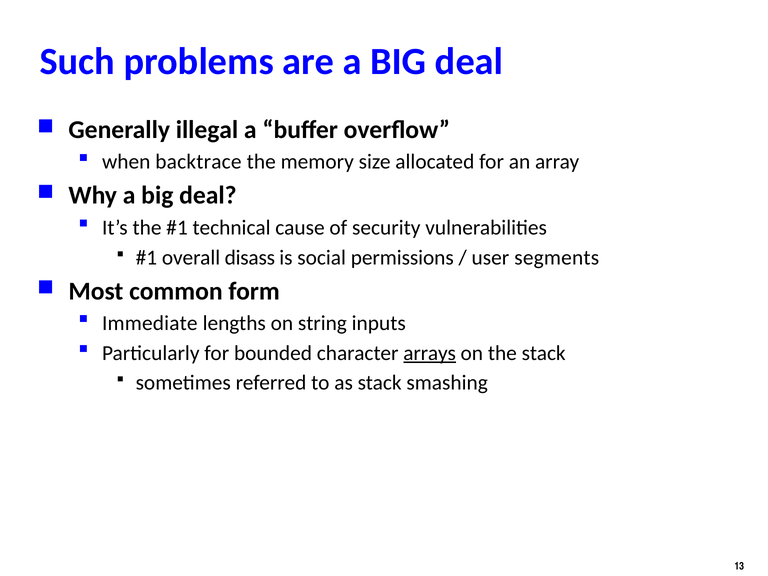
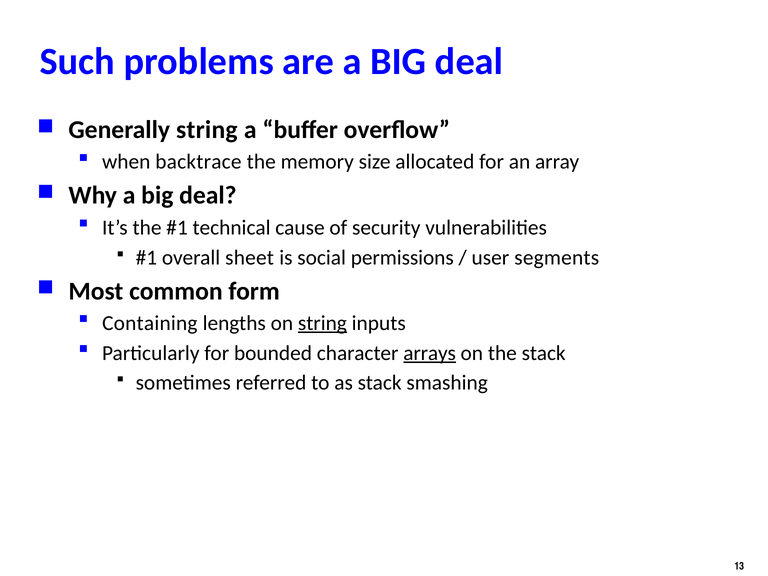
Generally illegal: illegal -> string (207, 130)
disass: disass -> sheet (250, 257)
Immediate: Immediate -> Containing (150, 323)
string underline: none -> present (322, 323)
